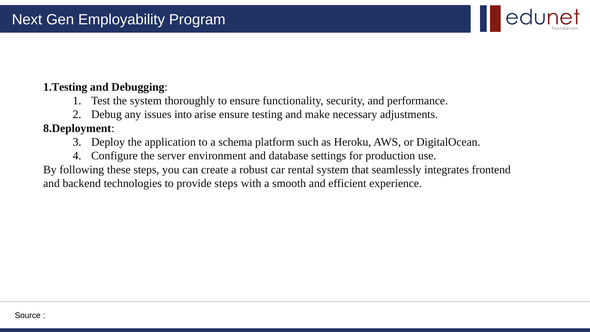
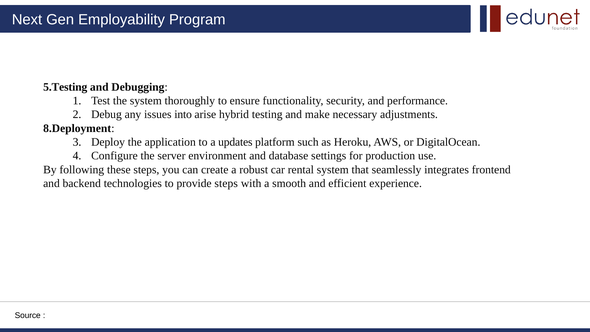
1.Testing: 1.Testing -> 5.Testing (65, 87)
arise ensure: ensure -> hybrid (234, 114)
schema: schema -> updates (235, 142)
